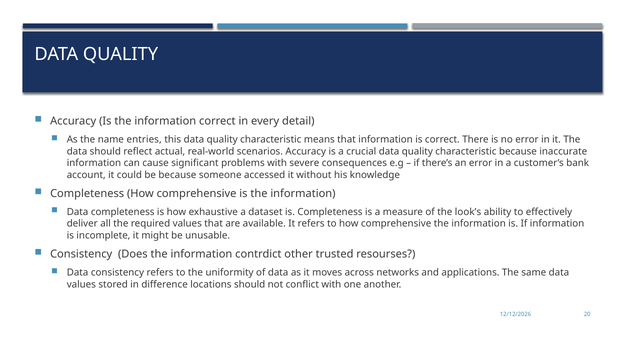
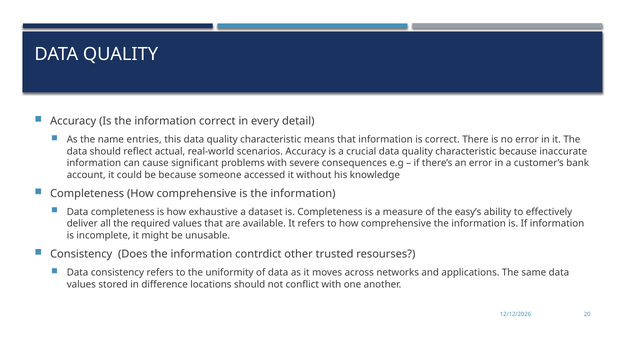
look’s: look’s -> easy’s (468, 212)
